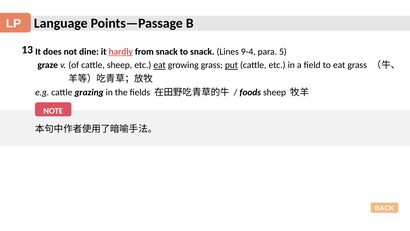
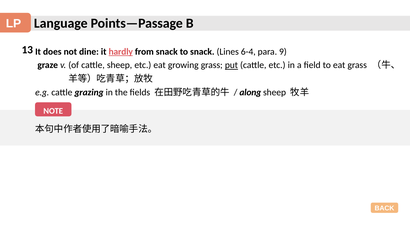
9-4: 9-4 -> 6-4 (248, 52)
5: 5 -> 9 (283, 52)
eat underline: present -> none (160, 65)
foods: foods -> along (250, 92)
